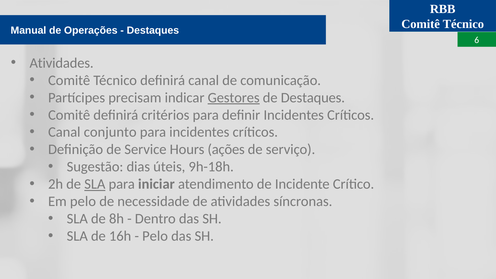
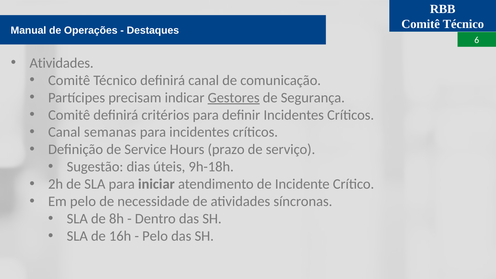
de Destaques: Destaques -> Segurança (313, 98)
conjunto: conjunto -> semanas (110, 132)
ações: ações -> prazo (226, 150)
SLA underline: present -> none (95, 184)
